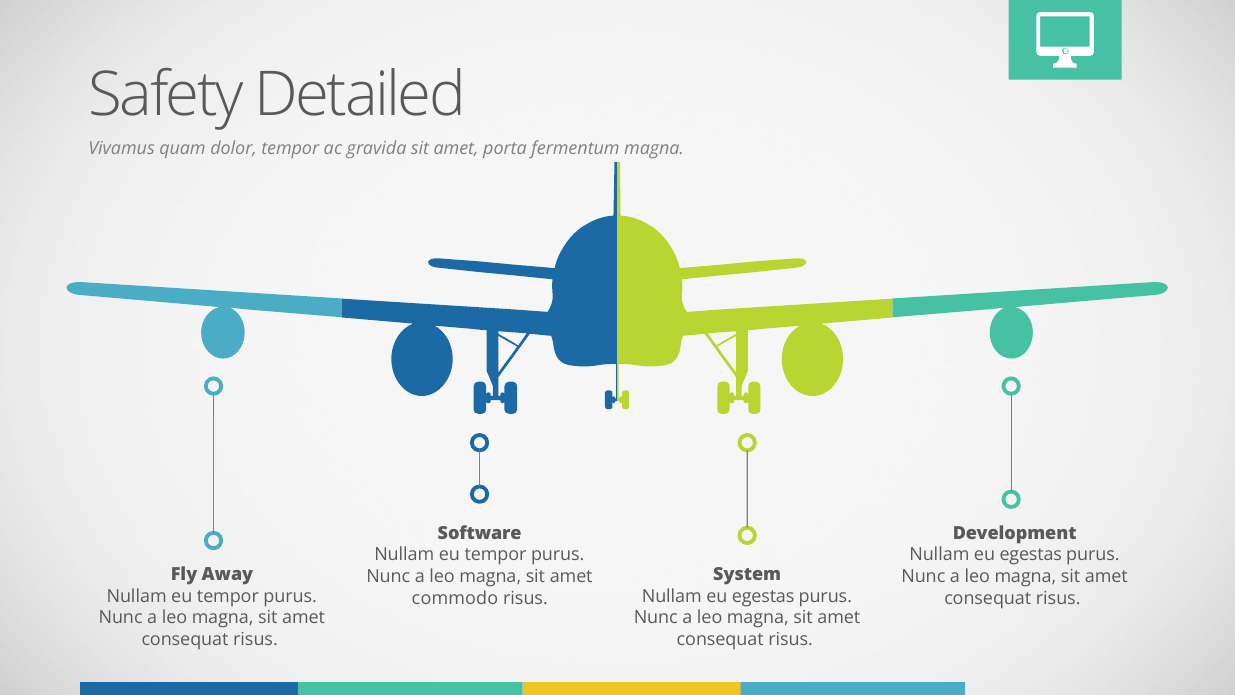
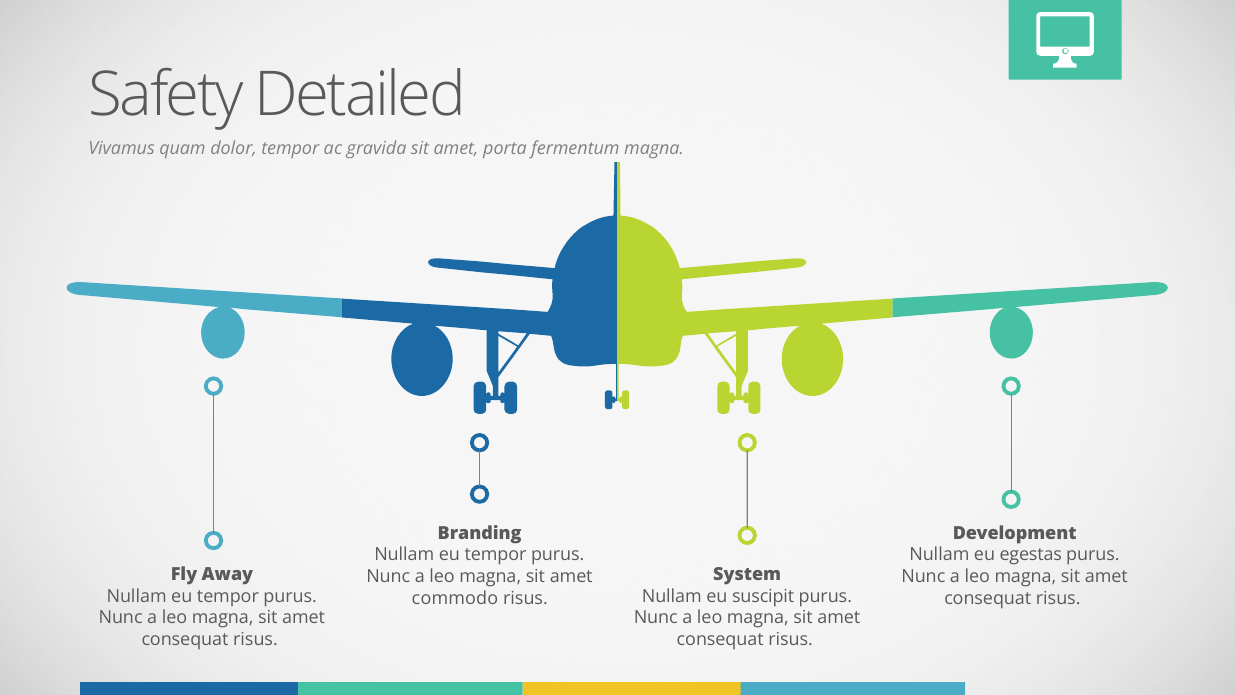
Software: Software -> Branding (480, 533)
egestas: egestas -> suscipit (763, 596)
